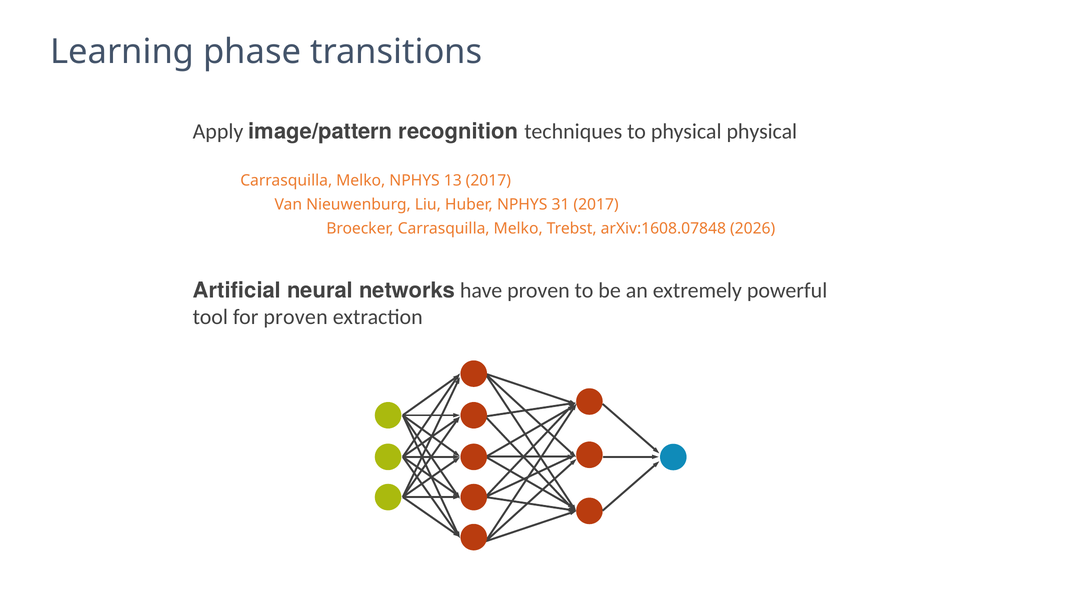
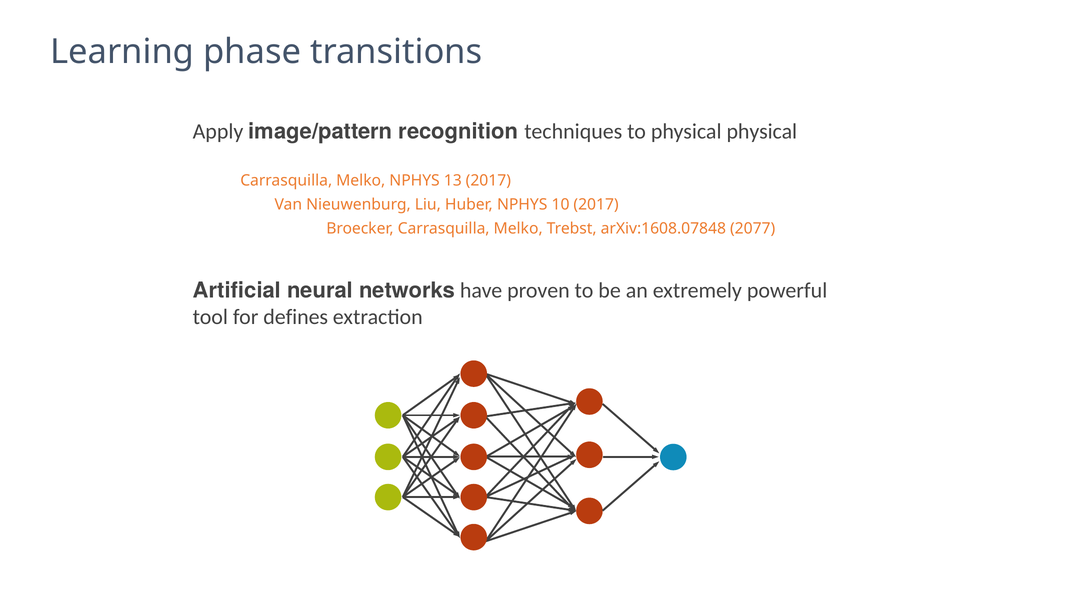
31: 31 -> 10 (561, 205)
2026: 2026 -> 2077 (753, 229)
for proven: proven -> defines (296, 317)
